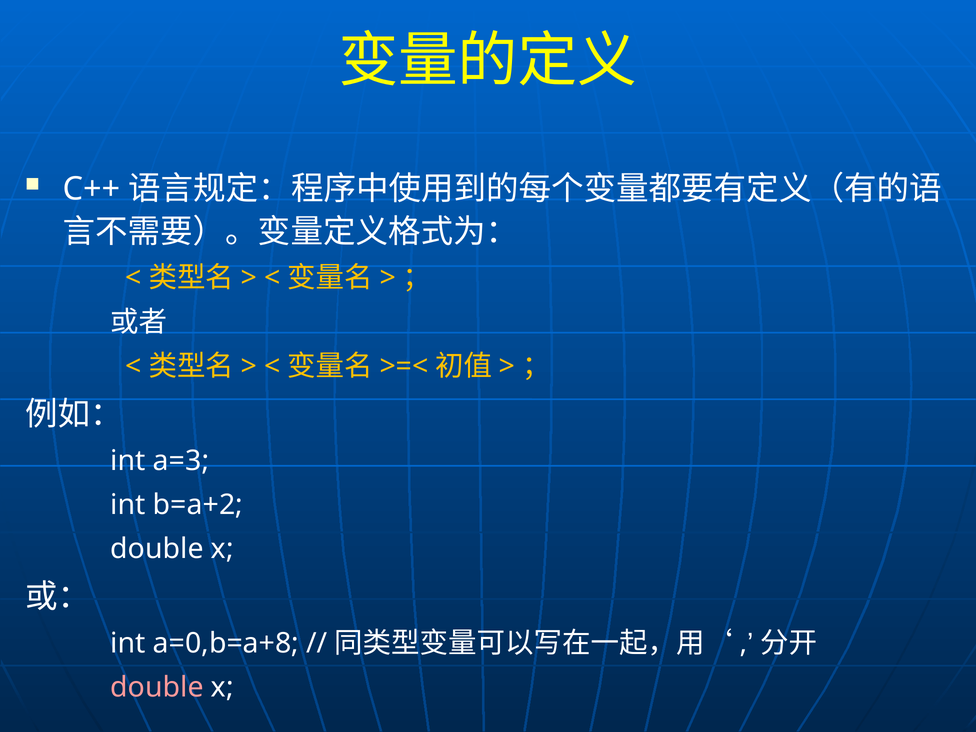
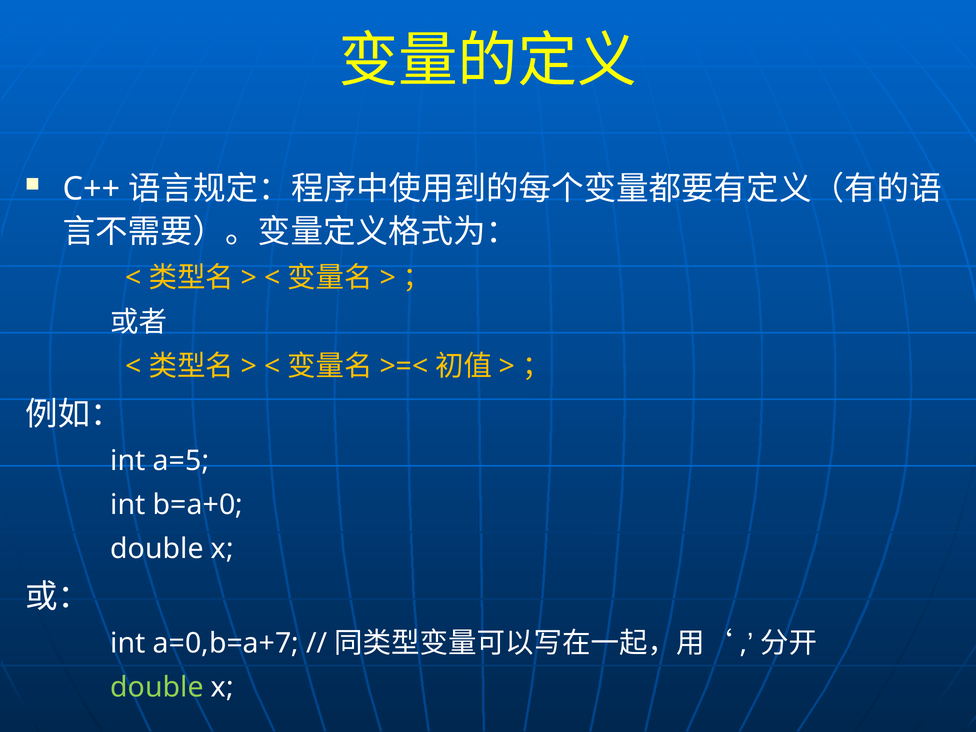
a=3: a=3 -> a=5 (181, 461)
b=a+2: b=a+2 -> b=a+0 (198, 505)
a=0,b=a+8: a=0,b=a+8 -> a=0,b=a+7 (226, 643)
double colour: pink -> light green (157, 687)
